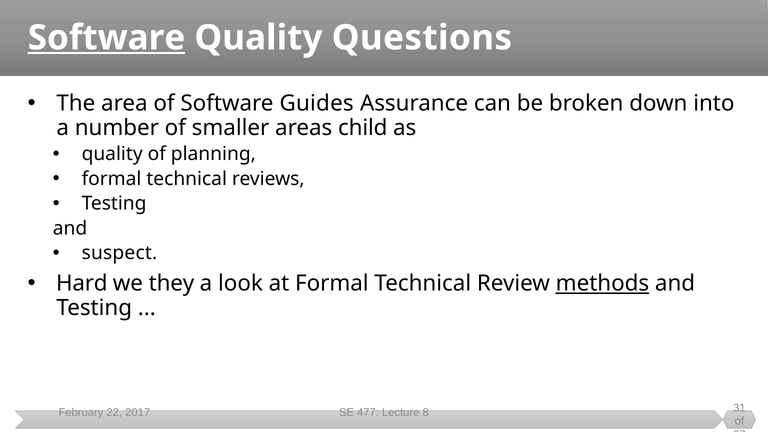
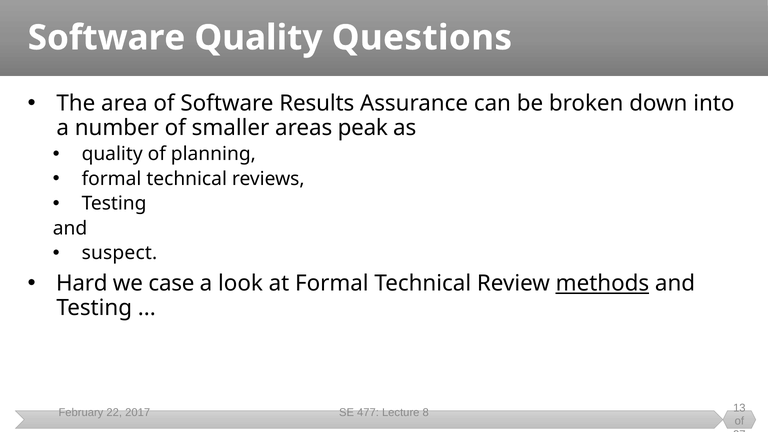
Software underline: present -> none (106, 38)
Guides: Guides -> Results (317, 103)
child: child -> peak (363, 128)
they: they -> case (171, 283)
31: 31 -> 13 (739, 408)
